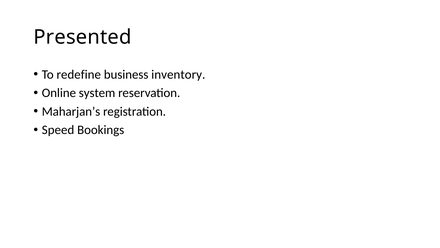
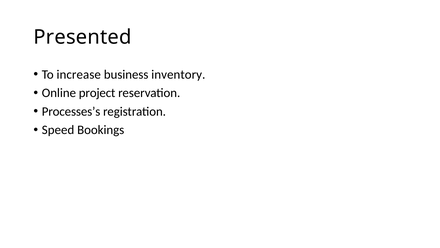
redefine: redefine -> increase (79, 74)
system: system -> project (97, 93)
Maharjan’s: Maharjan’s -> Processes’s (71, 111)
